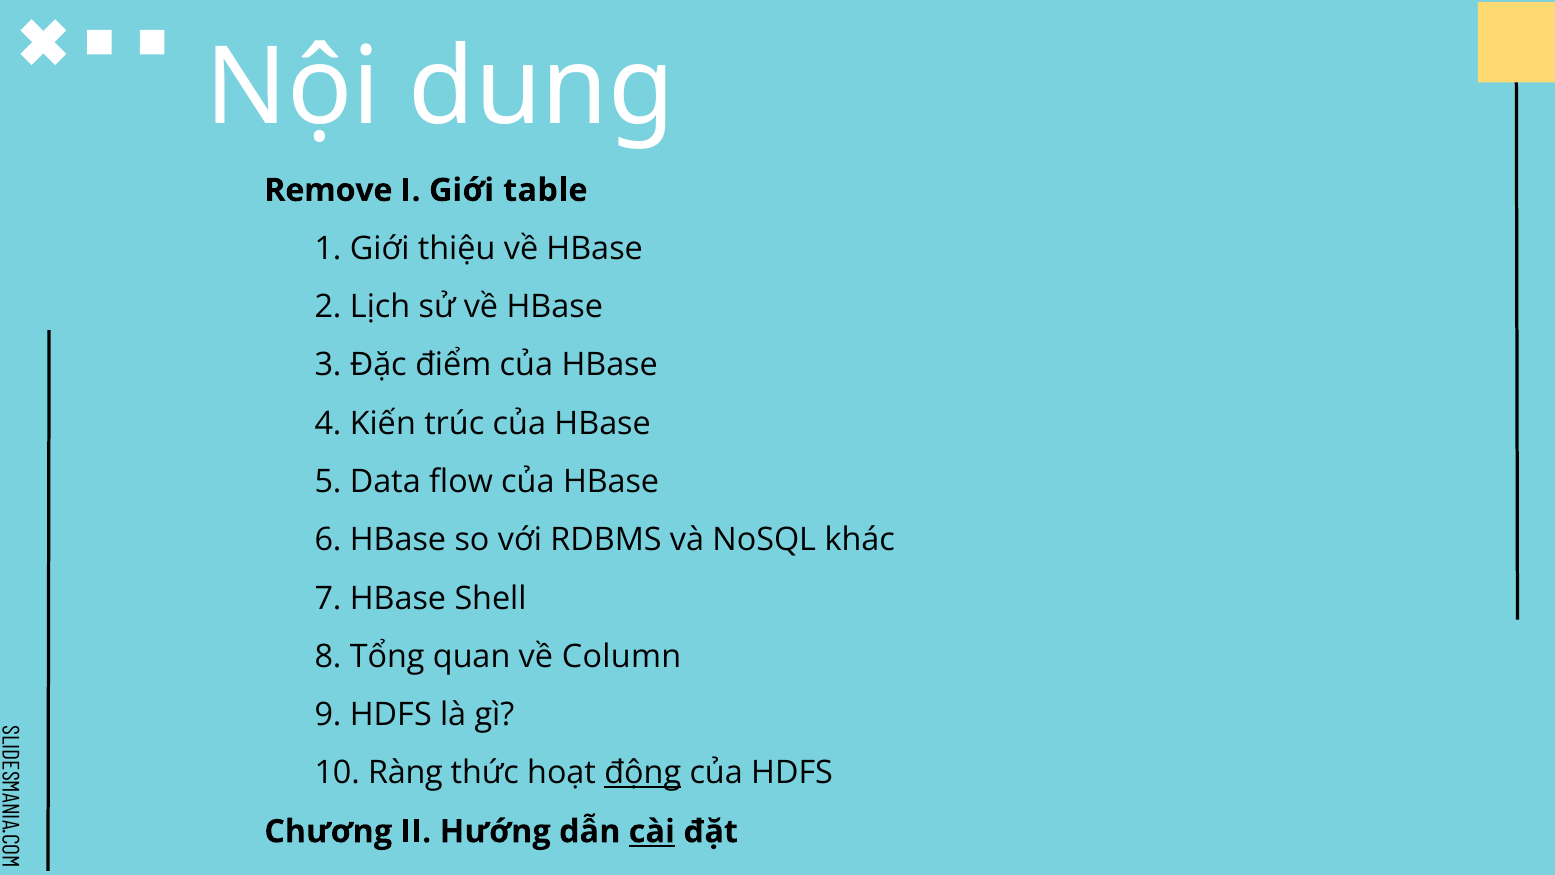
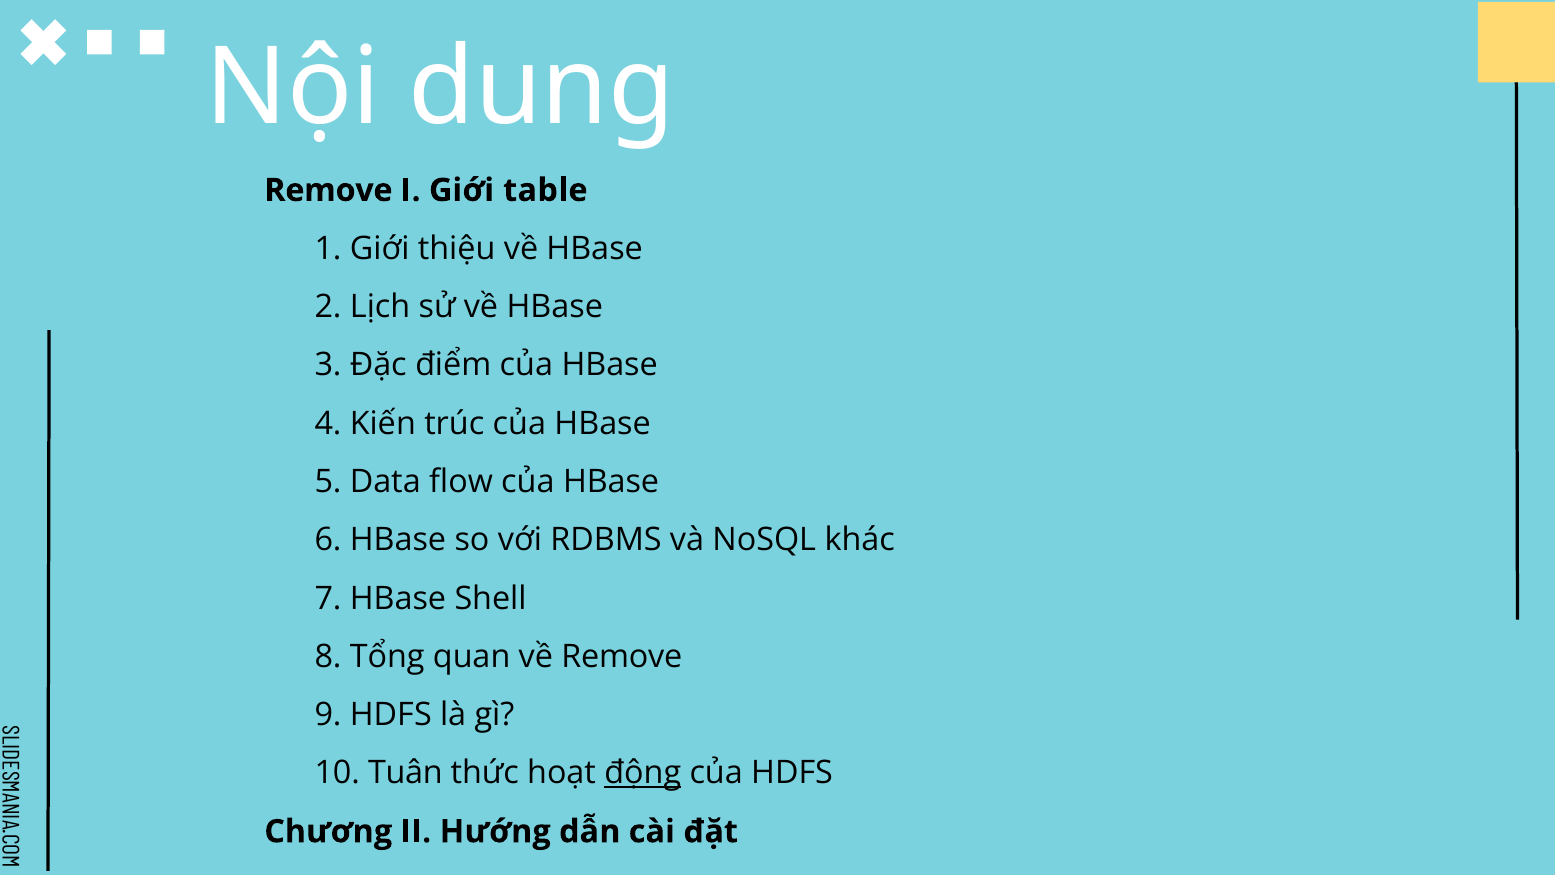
về Column: Column -> Remove (622, 656)
Ràng: Ràng -> Tuân (405, 773)
cài underline: present -> none (652, 831)
